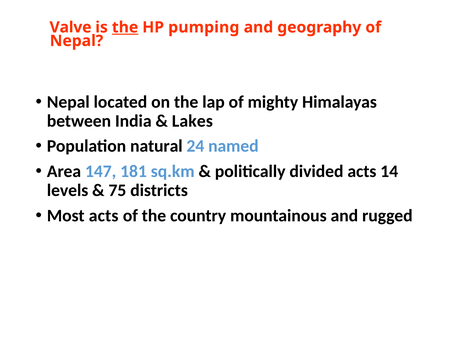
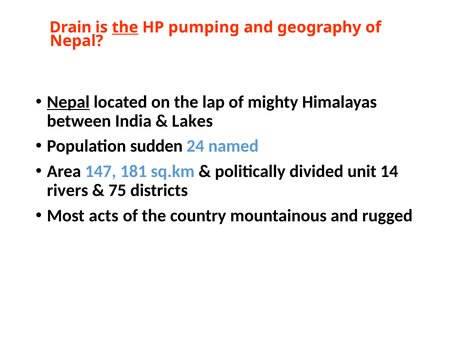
Valve: Valve -> Drain (71, 27)
Nepal underline: none -> present (68, 102)
natural: natural -> sudden (156, 146)
divided acts: acts -> unit (362, 171)
levels: levels -> rivers (68, 190)
